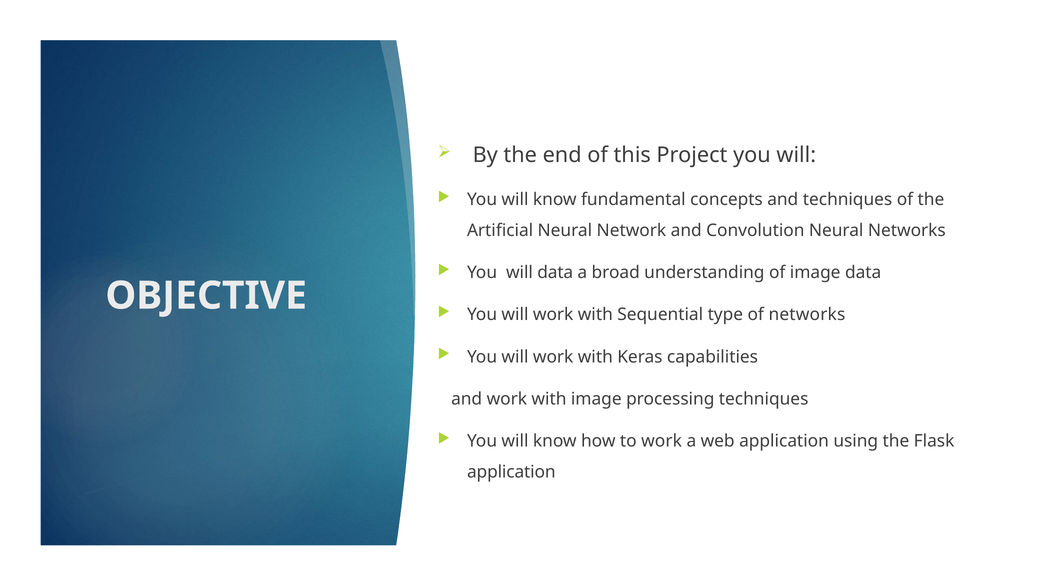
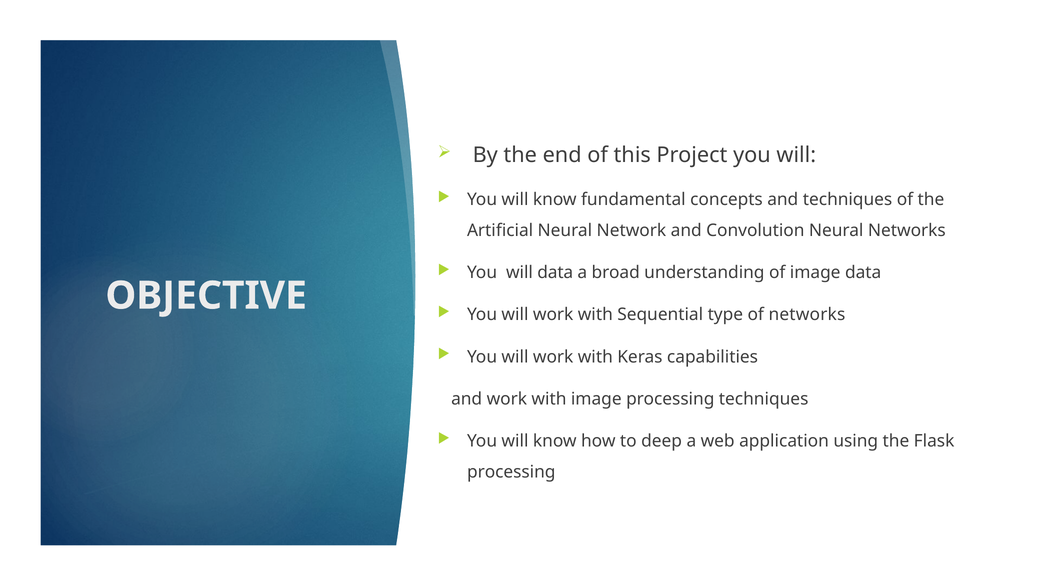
to work: work -> deep (662, 441)
application: application -> processing (511, 472)
